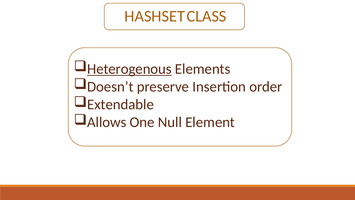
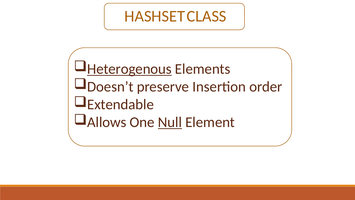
Null underline: none -> present (170, 122)
